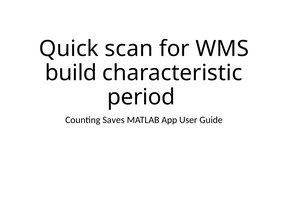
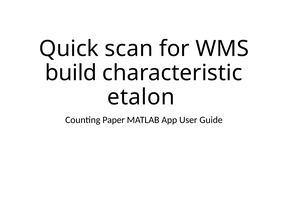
period: period -> etalon (141, 97)
Saves: Saves -> Paper (114, 120)
